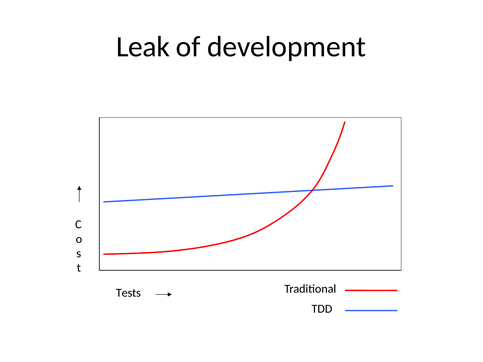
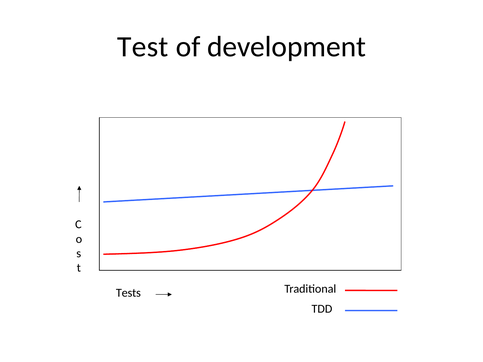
Leak: Leak -> Test (143, 47)
